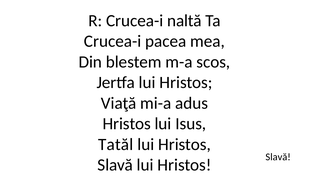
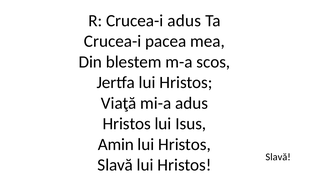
Crucea-i naltă: naltă -> adus (184, 21)
Tatăl: Tatăl -> Amin (116, 144)
